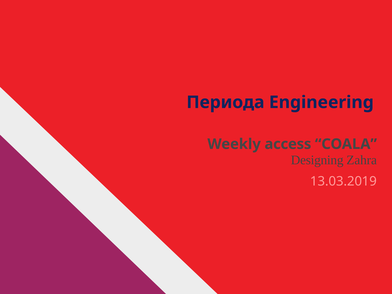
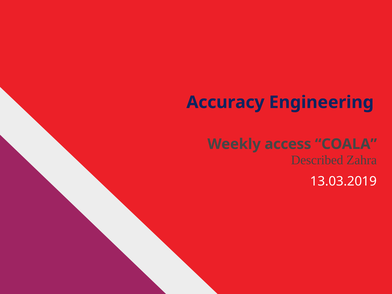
Периода: Периода -> Accuracy (225, 102)
Designing: Designing -> Described (317, 160)
13.03.2019 colour: pink -> white (344, 181)
